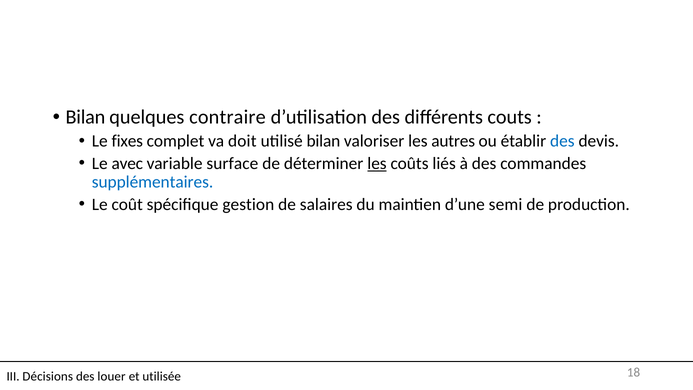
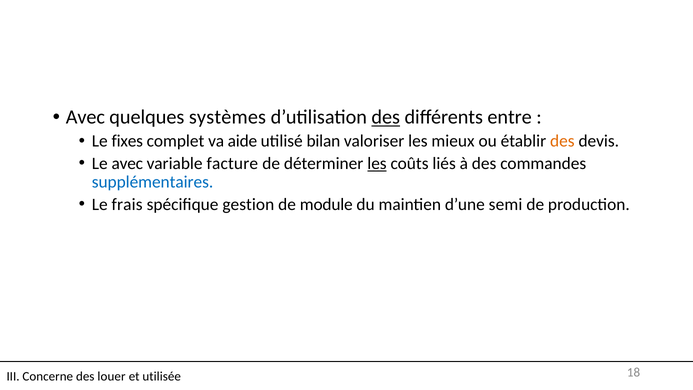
Bilan: Bilan -> Avec (85, 117)
contraire: contraire -> systèmes (227, 117)
des underline: none -> present (386, 117)
couts: couts -> entre (510, 117)
doit: doit -> aide (242, 141)
autres: autres -> mieux (453, 141)
des colour: blue -> orange (562, 141)
surface: surface -> facture (232, 163)
coût: coût -> frais (127, 204)
salaires: salaires -> module (326, 204)
Décisions: Décisions -> Concerne (48, 376)
